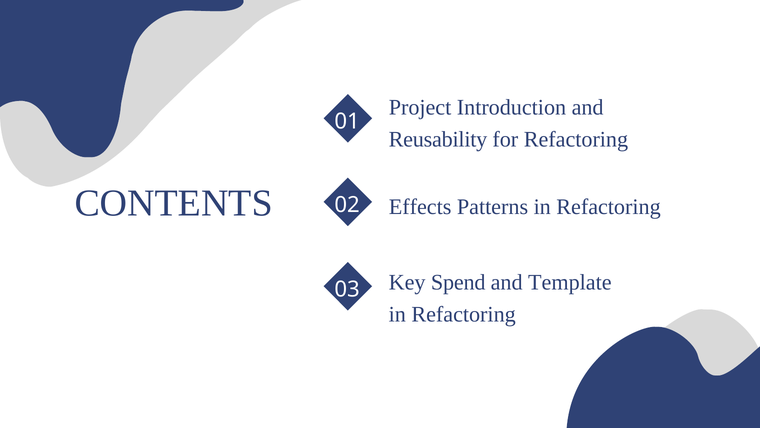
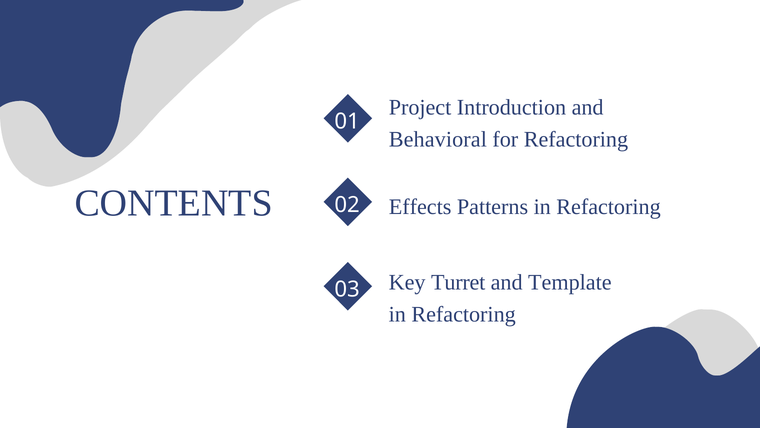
Reusability: Reusability -> Behavioral (438, 139)
Spend: Spend -> Turret (458, 282)
